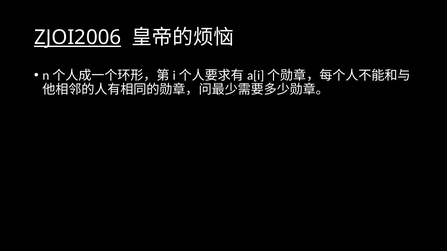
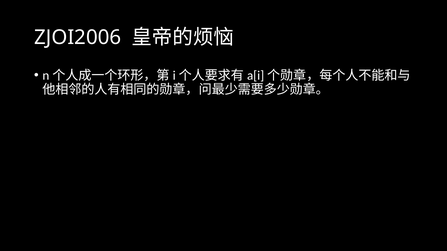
ZJOI2006 underline: present -> none (78, 38)
